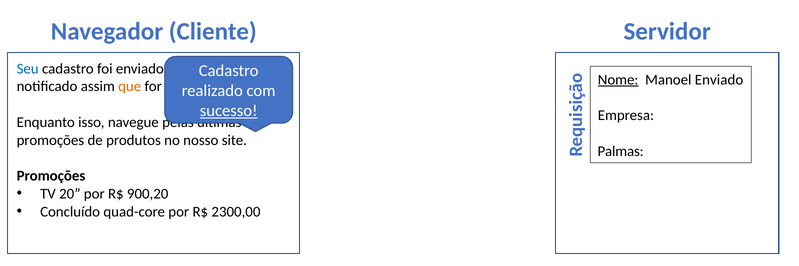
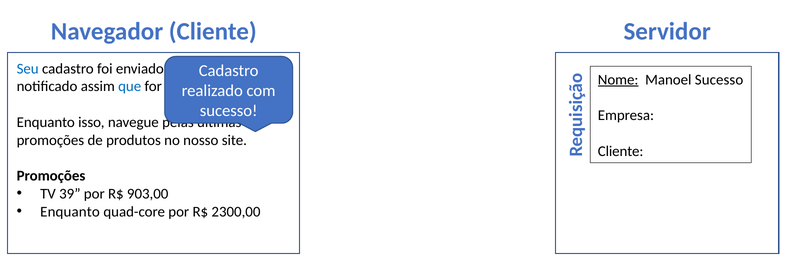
Manoel Enviado: Enviado -> Sucesso (719, 80)
que colour: orange -> blue (130, 87)
sucesso underline: present -> none (229, 111)
Palmas: Palmas -> Cliente (621, 151)
20: 20 -> 39 (70, 194)
900,20: 900,20 -> 903,00 (148, 194)
Concluído: Concluído -> Enquanto (70, 212)
